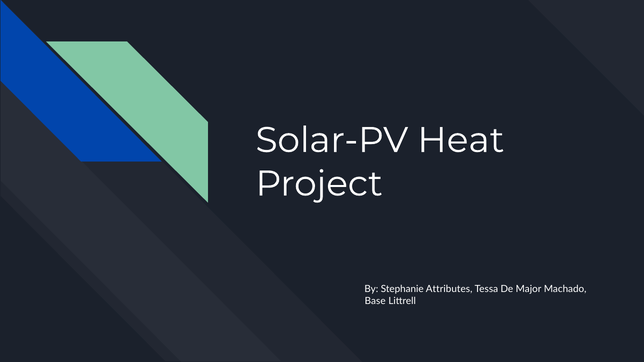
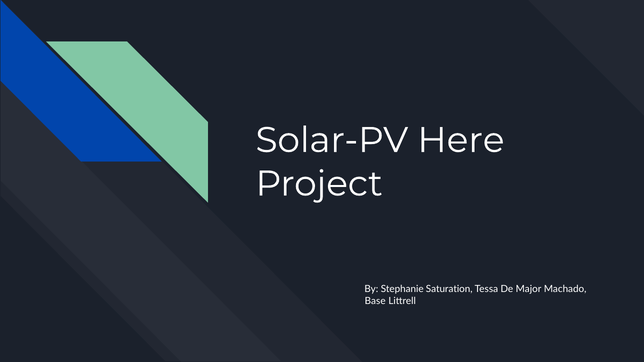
Heat: Heat -> Here (461, 140)
Attributes: Attributes -> Saturation (449, 289)
